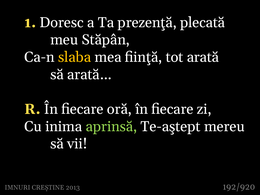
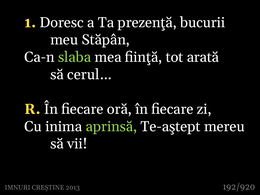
plecată: plecată -> bucurii (203, 23)
slaba colour: yellow -> light green (75, 57)
arată…: arată… -> cerul… (89, 74)
